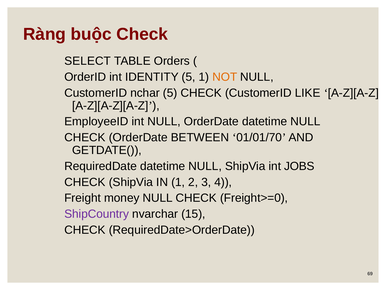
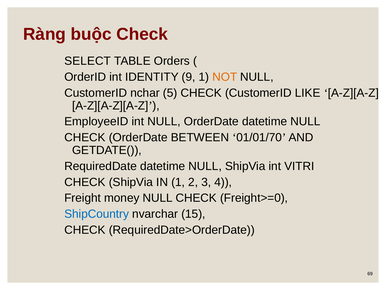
IDENTITY 5: 5 -> 9 (189, 77)
JOBS: JOBS -> VITRI (299, 166)
ShipCountry colour: purple -> blue (97, 214)
